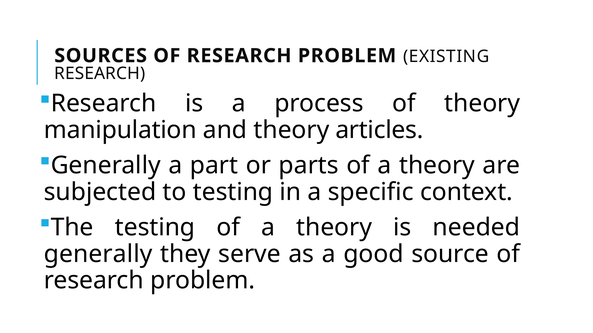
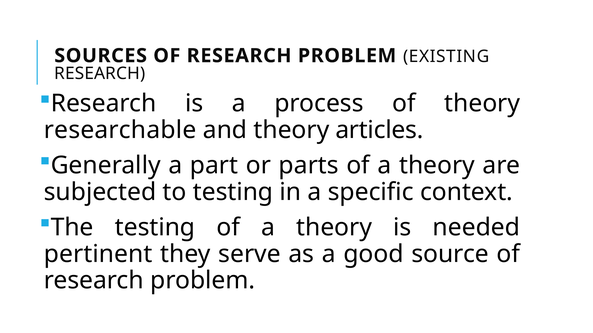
manipulation: manipulation -> researchable (120, 130)
generally: generally -> pertinent (98, 254)
